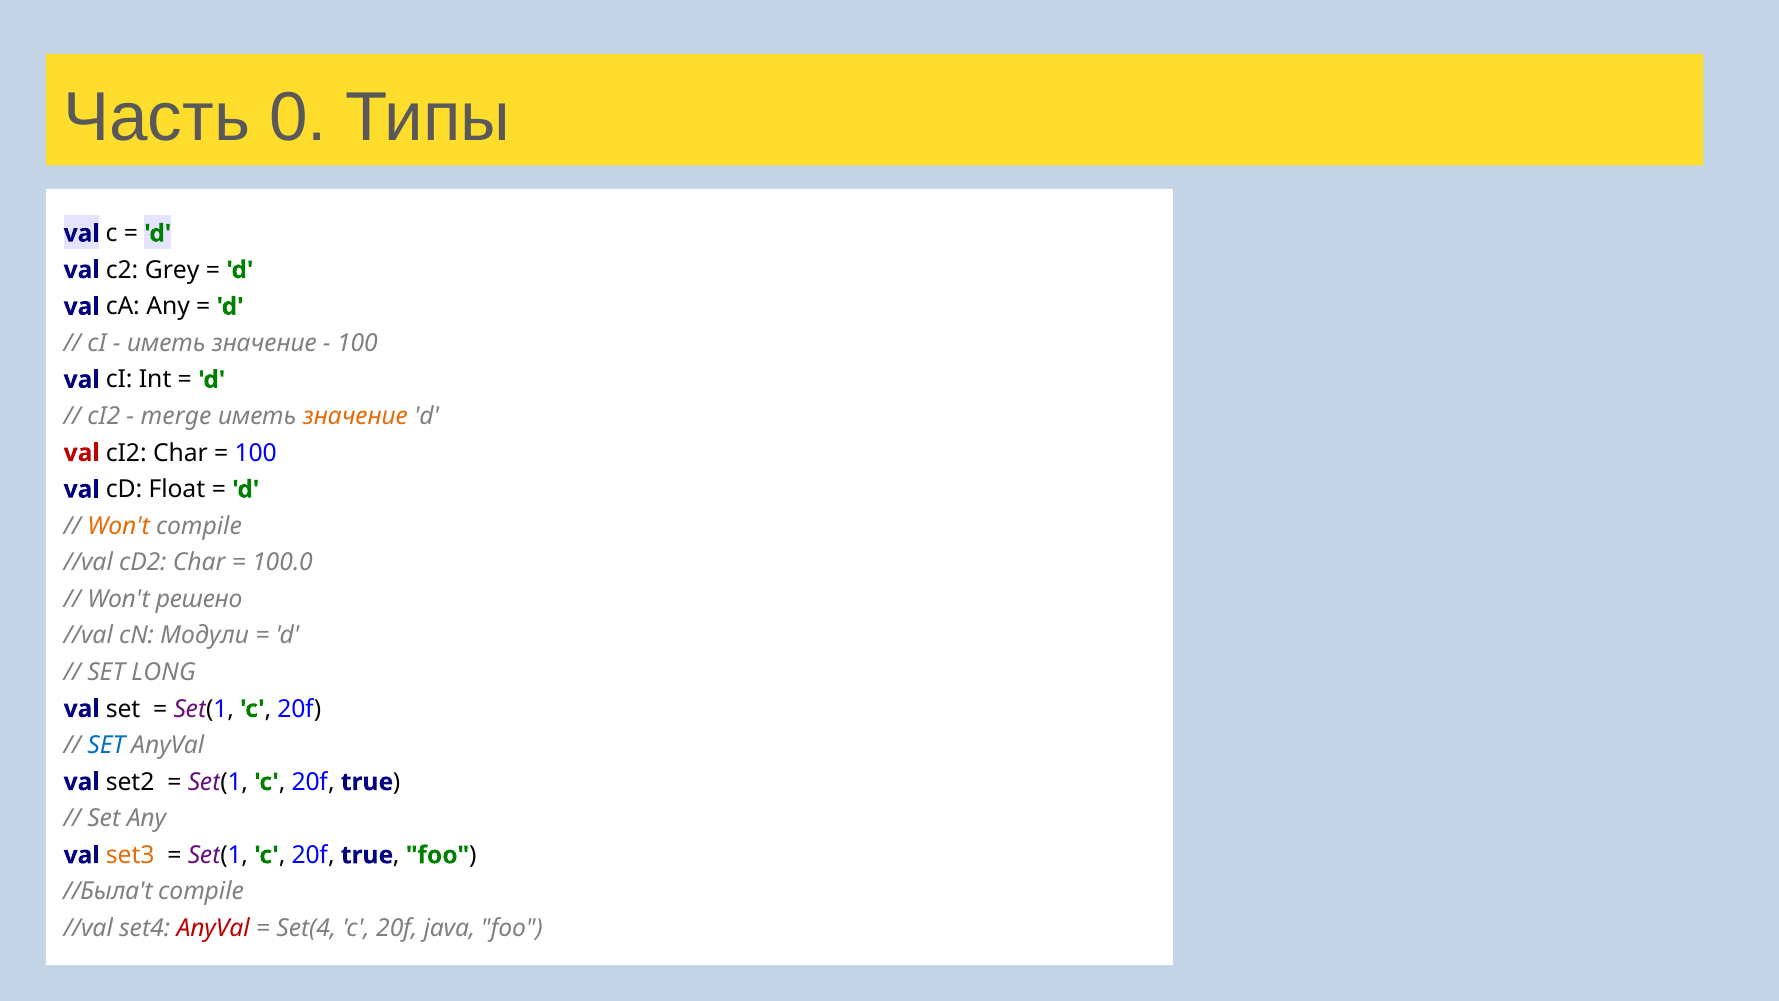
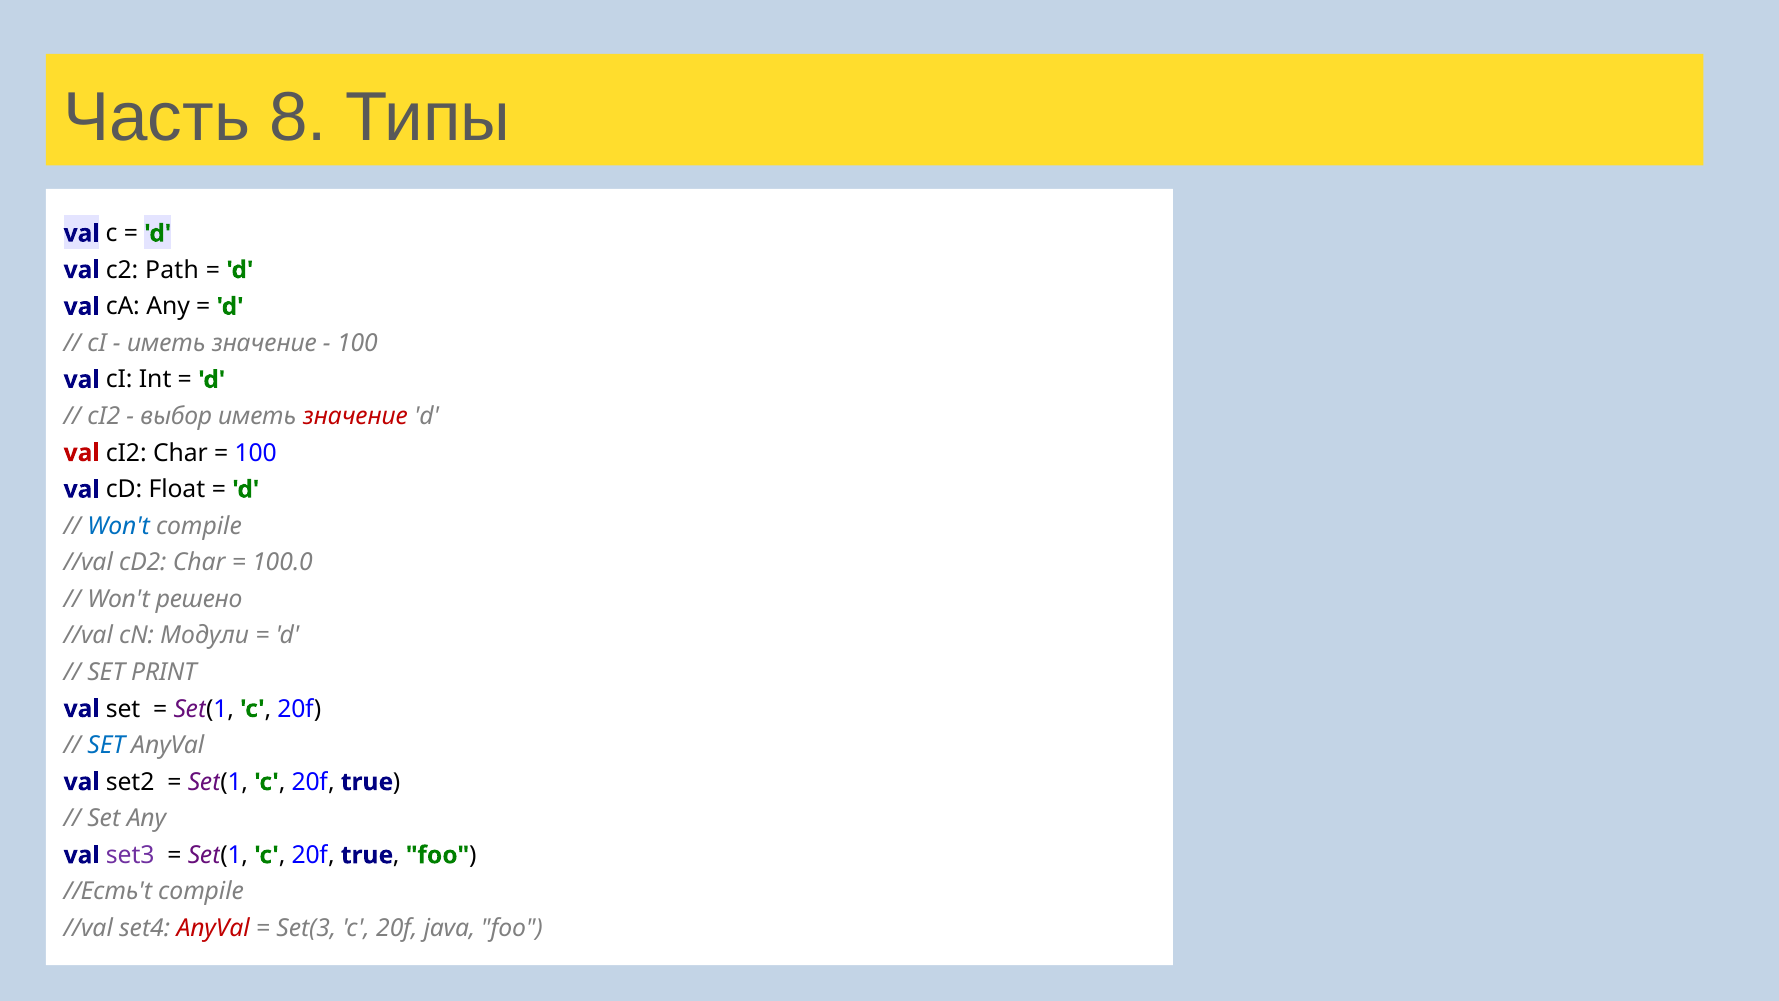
0: 0 -> 8 (298, 118)
Grey: Grey -> Path (172, 270)
merge: merge -> выбор (176, 416)
значение colour: orange -> red (355, 416)
Won't colour: orange -> blue (119, 526)
LONG: LONG -> PRINT (164, 672)
set3 colour: orange -> purple (130, 855)
//Была't: //Была't -> //Есть't (108, 891)
Set(4: Set(4 -> Set(3 (306, 928)
